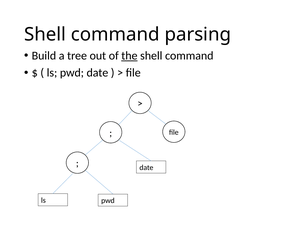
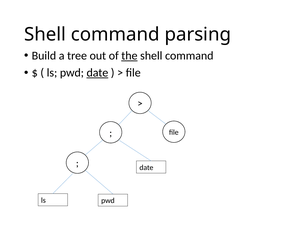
date underline: none -> present (97, 73)
